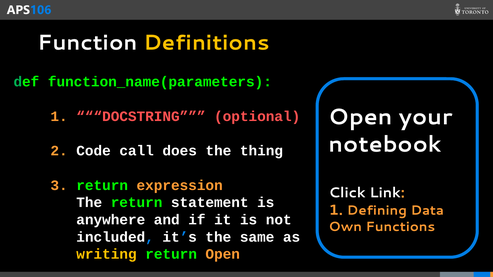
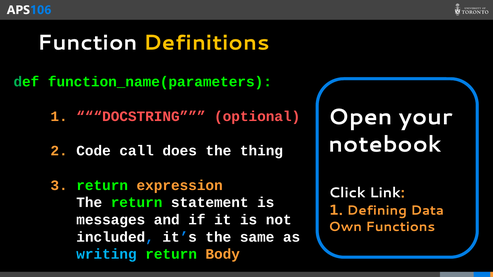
anywhere: anywhere -> messages (111, 220)
writing colour: yellow -> light blue (106, 255)
return Open: Open -> Body (223, 255)
